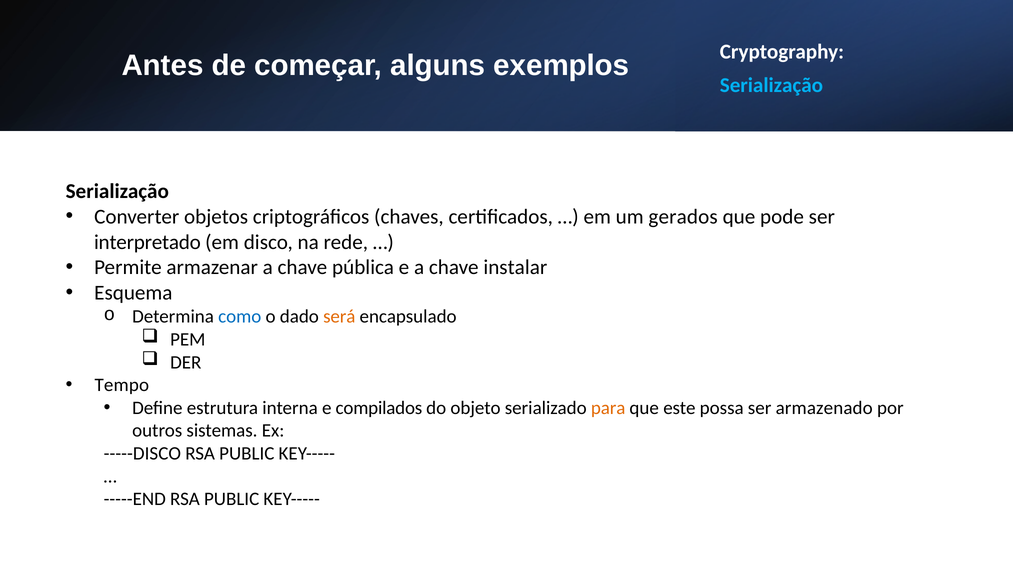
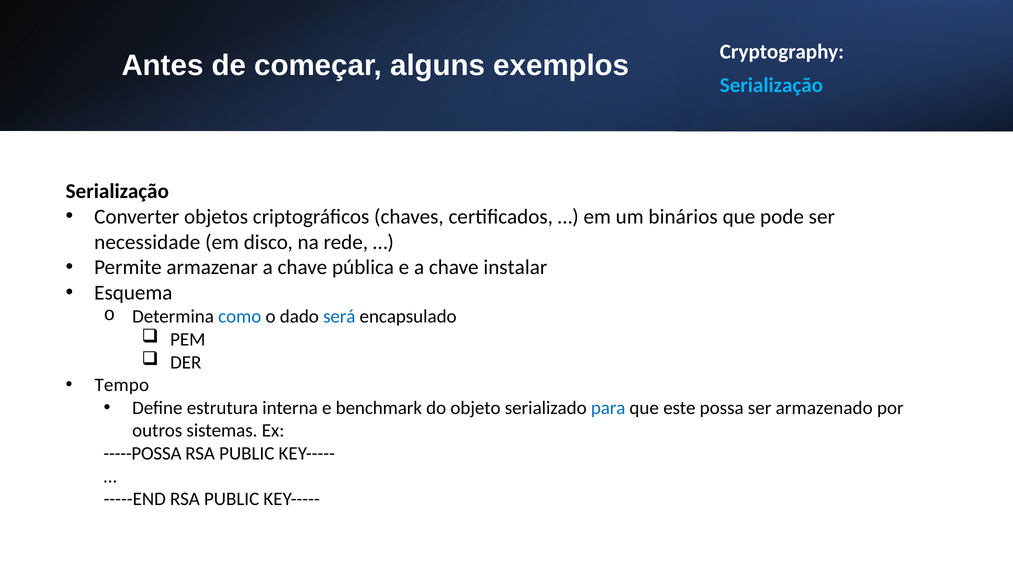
gerados: gerados -> binários (683, 217)
interpretado: interpretado -> necessidade (147, 242)
será colour: orange -> blue (339, 317)
compilados: compilados -> benchmark (379, 408)
para colour: orange -> blue (608, 408)
-----DISCO: -----DISCO -> -----POSSA (142, 453)
